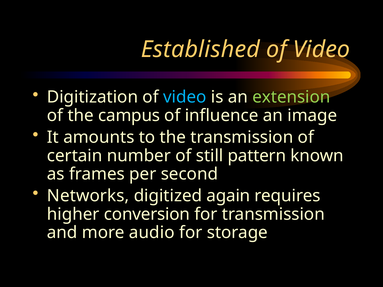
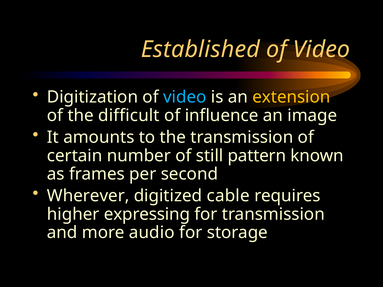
extension colour: light green -> yellow (291, 97)
campus: campus -> difficult (129, 116)
Networks: Networks -> Wherever (88, 196)
again: again -> cable (228, 196)
conversion: conversion -> expressing (147, 214)
